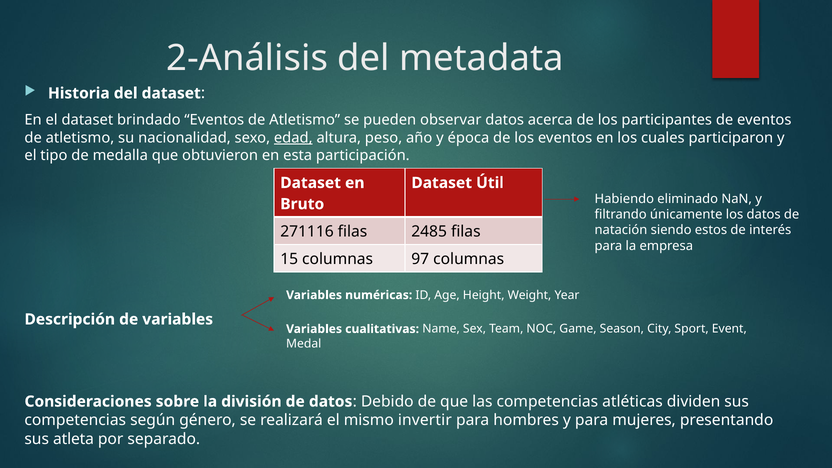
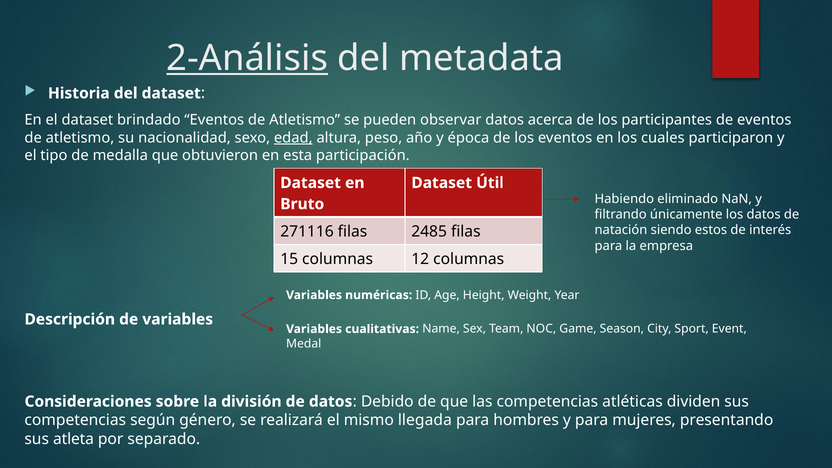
2-Análisis underline: none -> present (247, 58)
97: 97 -> 12 (420, 259)
invertir: invertir -> llegada (425, 420)
